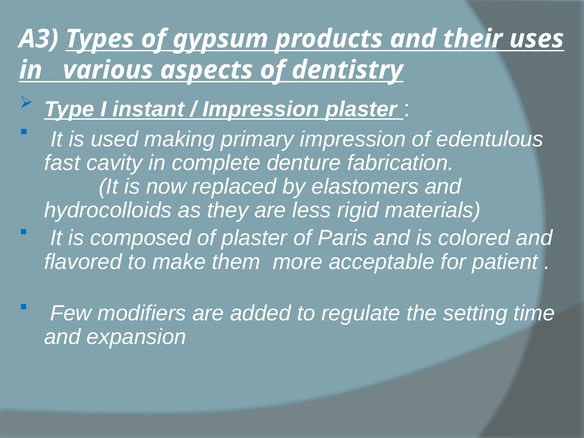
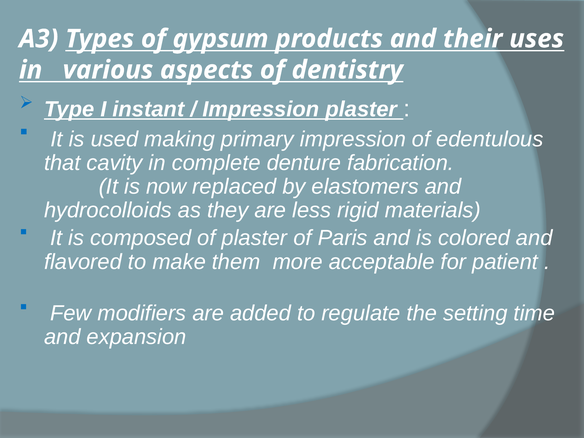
fast: fast -> that (62, 163)
